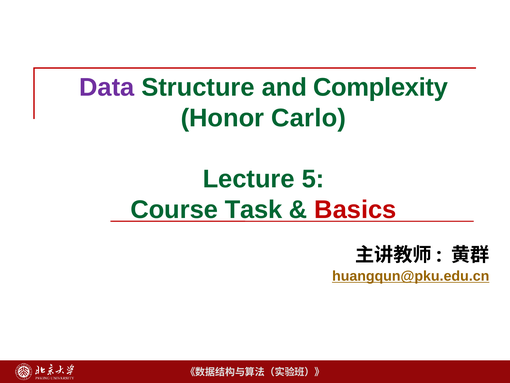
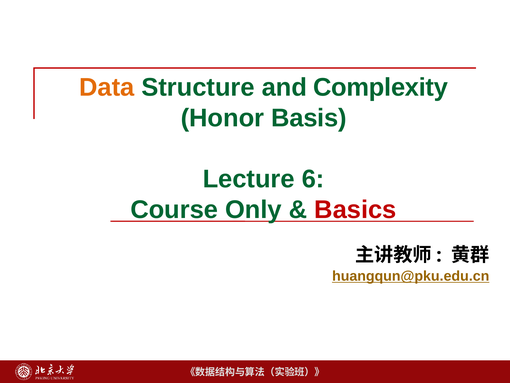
Data colour: purple -> orange (107, 87)
Carlo: Carlo -> Basis (309, 118)
5: 5 -> 6 (313, 179)
Task: Task -> Only (253, 210)
